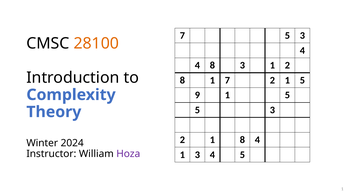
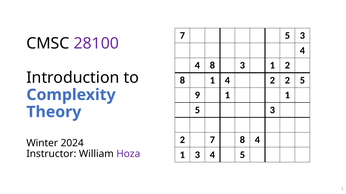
28100 colour: orange -> purple (96, 44)
1 7: 7 -> 4 (227, 81)
1: 1 -> 2 (287, 81)
9 1 5: 5 -> 1 (287, 95)
1: 1 -> 7 (212, 140)
